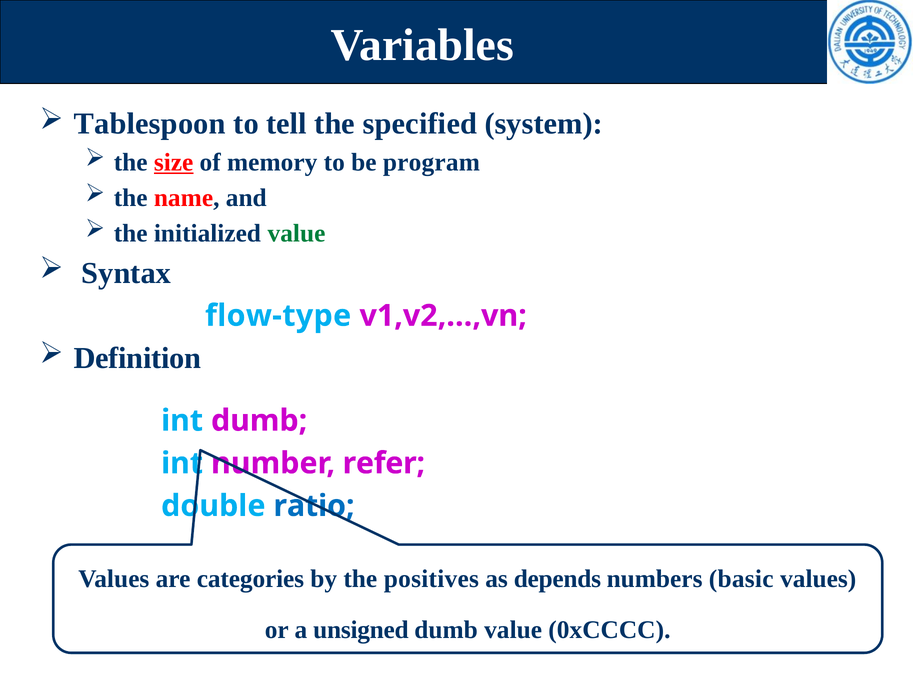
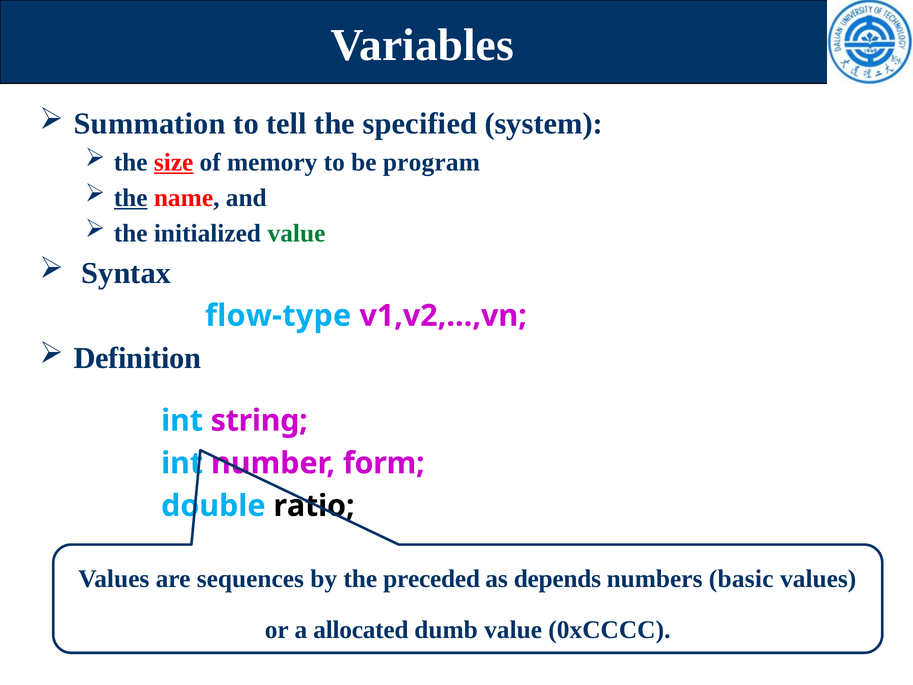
Tablespoon: Tablespoon -> Summation (150, 124)
the underline: none -> present (131, 198)
int dumb: dumb -> string (259, 421)
refer: refer -> form (384, 463)
ratio colour: blue -> black (314, 506)
categories: categories -> sequences (250, 579)
positives: positives -> preceded (432, 579)
unsigned: unsigned -> allocated (361, 629)
